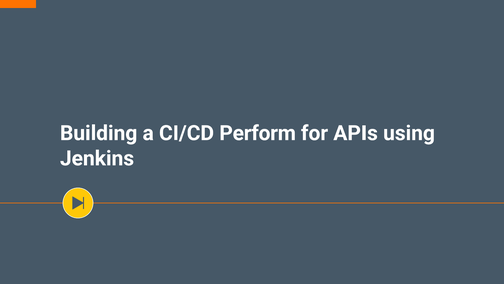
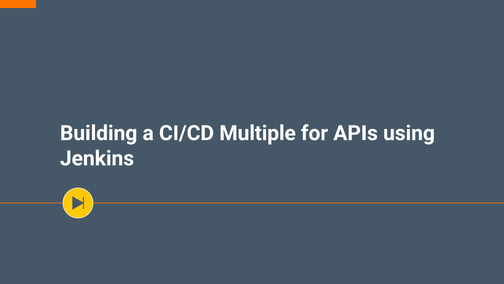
Perform: Perform -> Multiple (258, 133)
